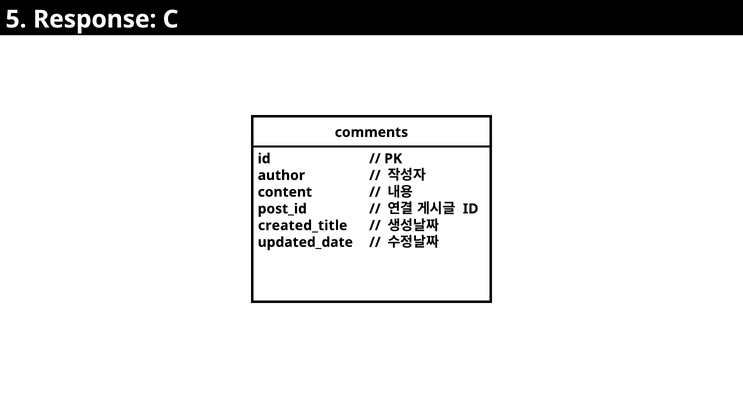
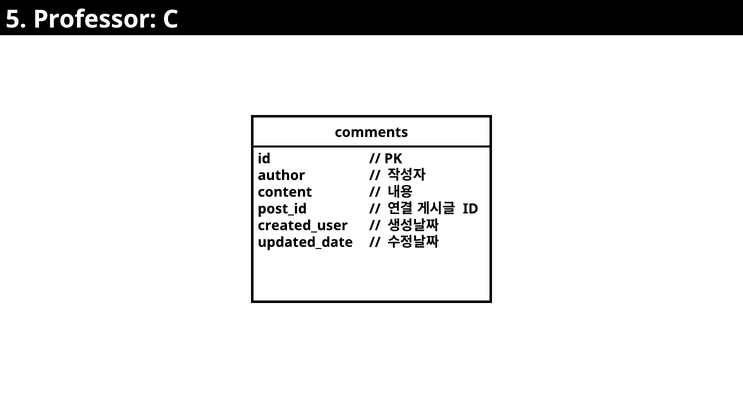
Response: Response -> Professor (95, 19)
created_title: created_title -> created_user (303, 225)
